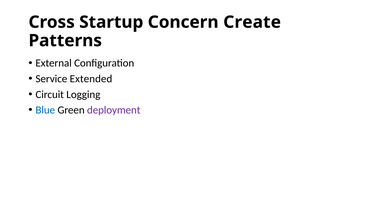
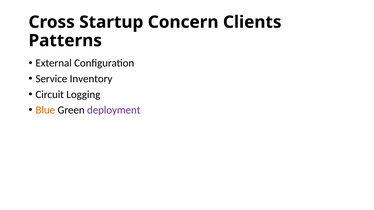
Create: Create -> Clients (252, 22)
Extended: Extended -> Inventory (91, 79)
Blue colour: blue -> orange (45, 110)
